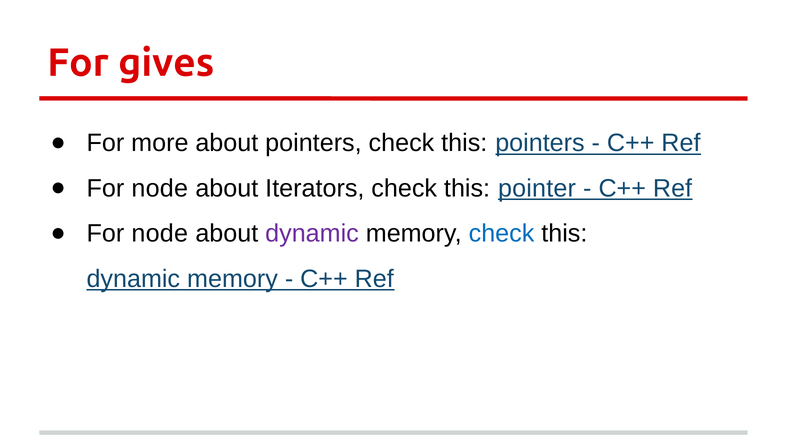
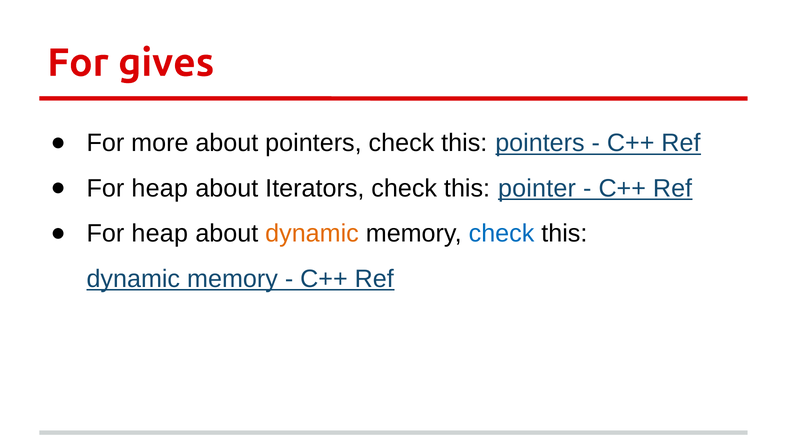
node: node -> heap (160, 188)
node: node -> heap (160, 233)
dynamic colour: purple -> orange (312, 233)
